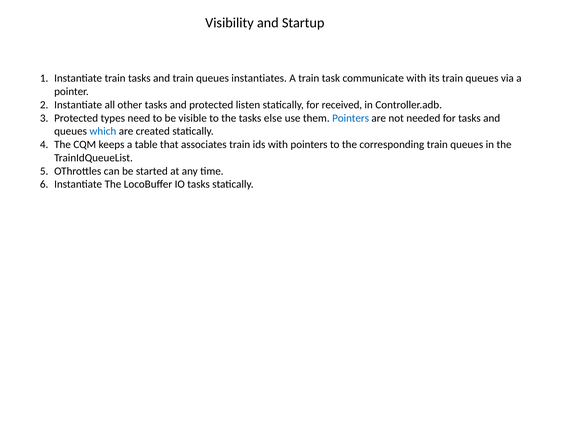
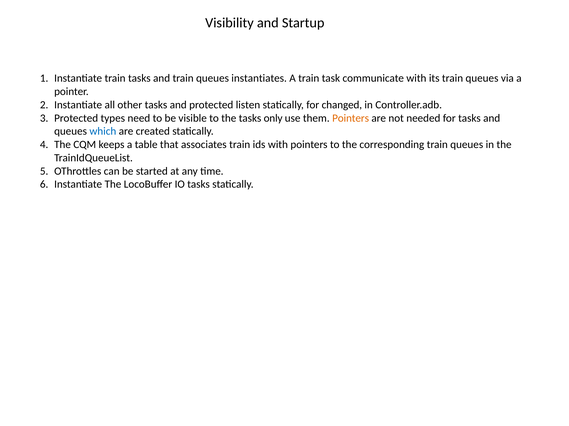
received: received -> changed (342, 105)
else: else -> only (273, 118)
Pointers colour: blue -> orange (351, 118)
